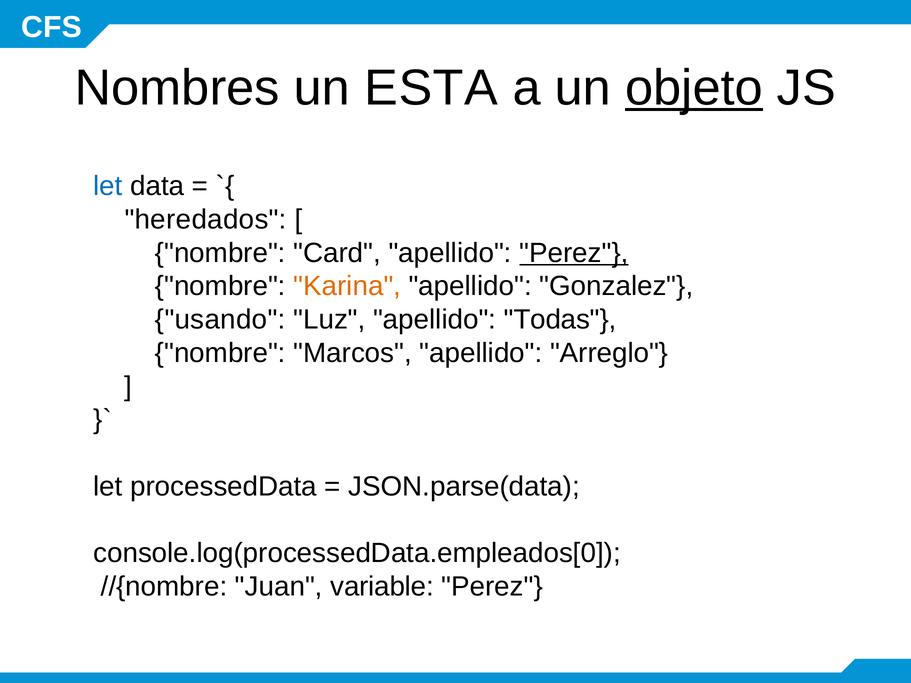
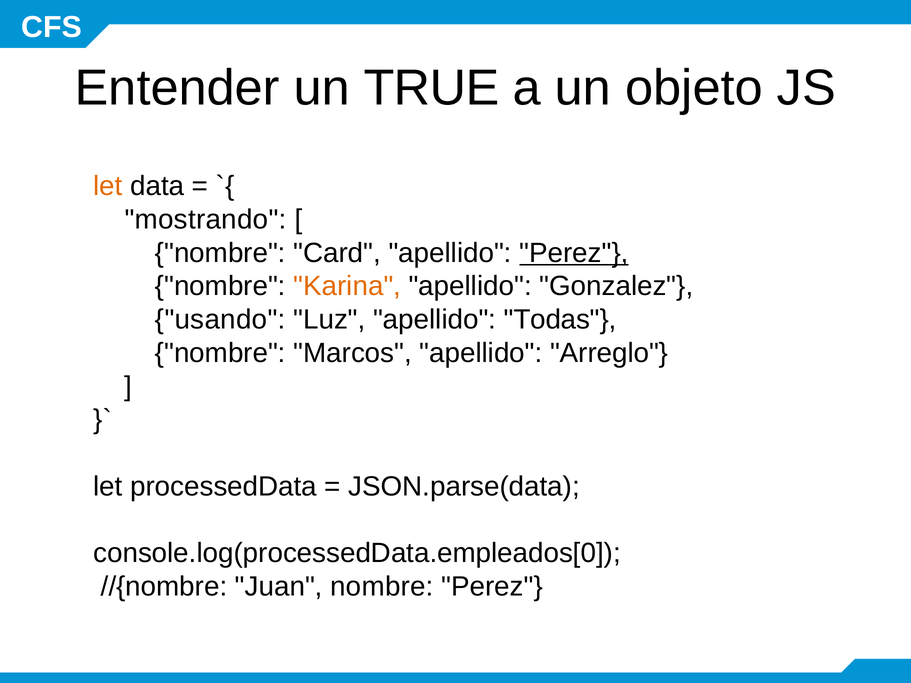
Nombres: Nombres -> Entender (177, 88)
ESTA: ESTA -> TRUE (432, 88)
objeto underline: present -> none (694, 88)
let colour: blue -> orange (108, 186)
heredados: heredados -> mostrando (206, 220)
Juan variable: variable -> nombre (382, 587)
